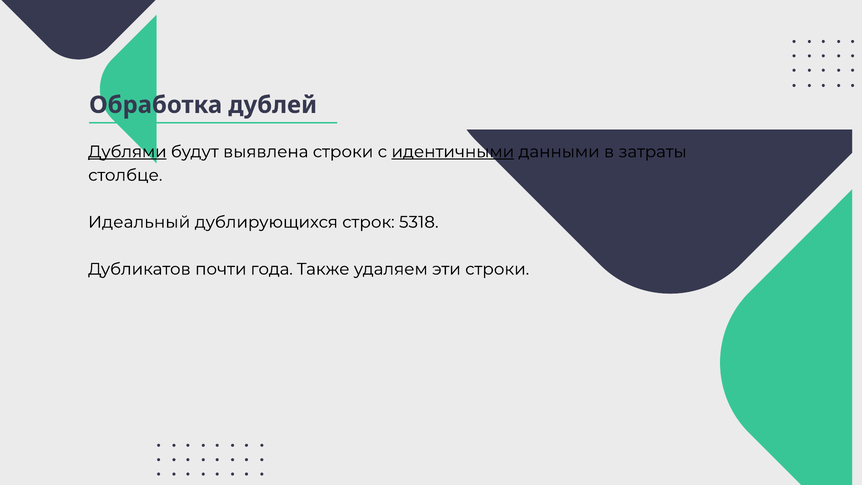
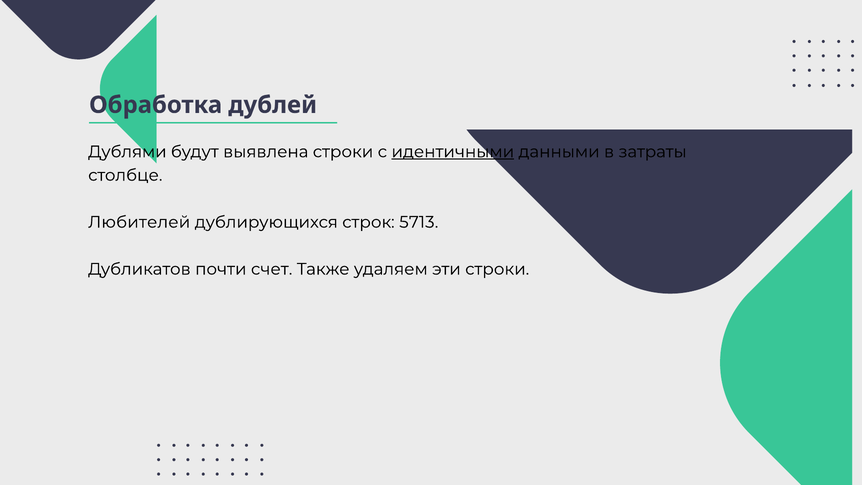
Дублями underline: present -> none (127, 152)
Идеальный: Идеальный -> Любителей (139, 222)
5318: 5318 -> 5713 (419, 222)
года: года -> счет (272, 269)
